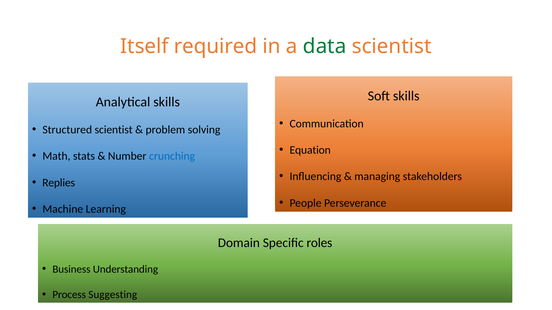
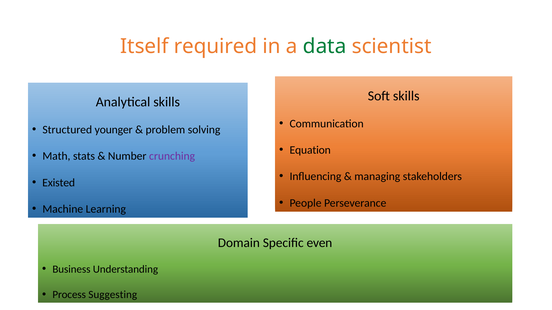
Structured scientist: scientist -> younger (114, 130)
crunching colour: blue -> purple (172, 156)
Replies: Replies -> Existed (59, 183)
roles: roles -> even (319, 243)
